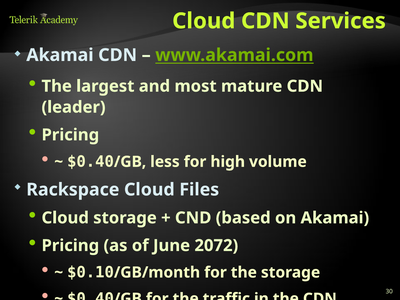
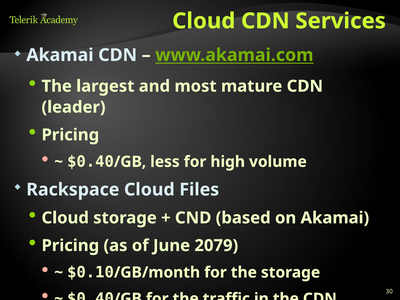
2072: 2072 -> 2079 (216, 246)
